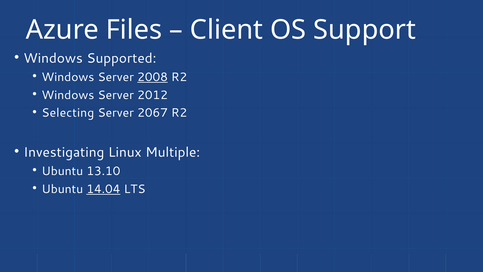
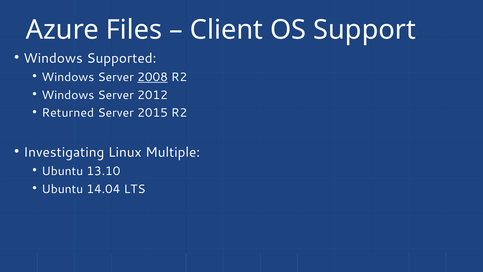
Selecting: Selecting -> Returned (68, 113)
2067: 2067 -> 2015 (153, 113)
14.04 underline: present -> none (103, 189)
